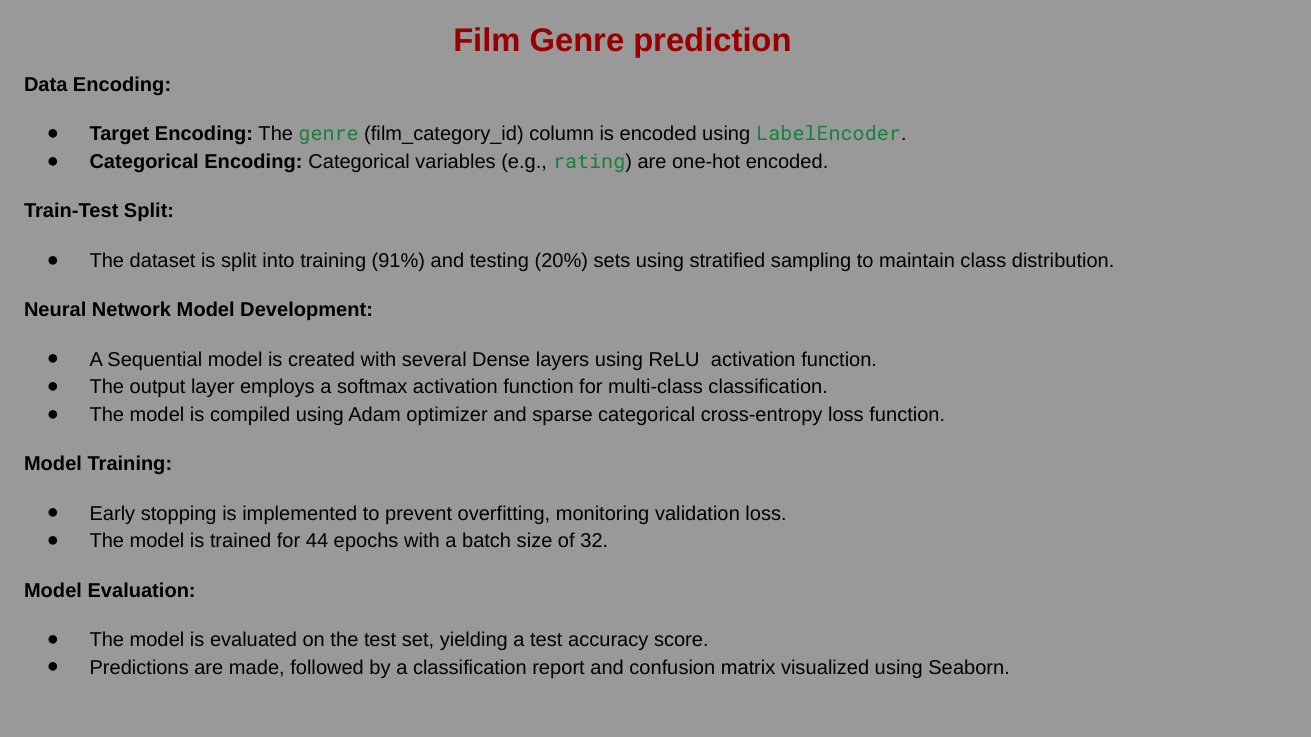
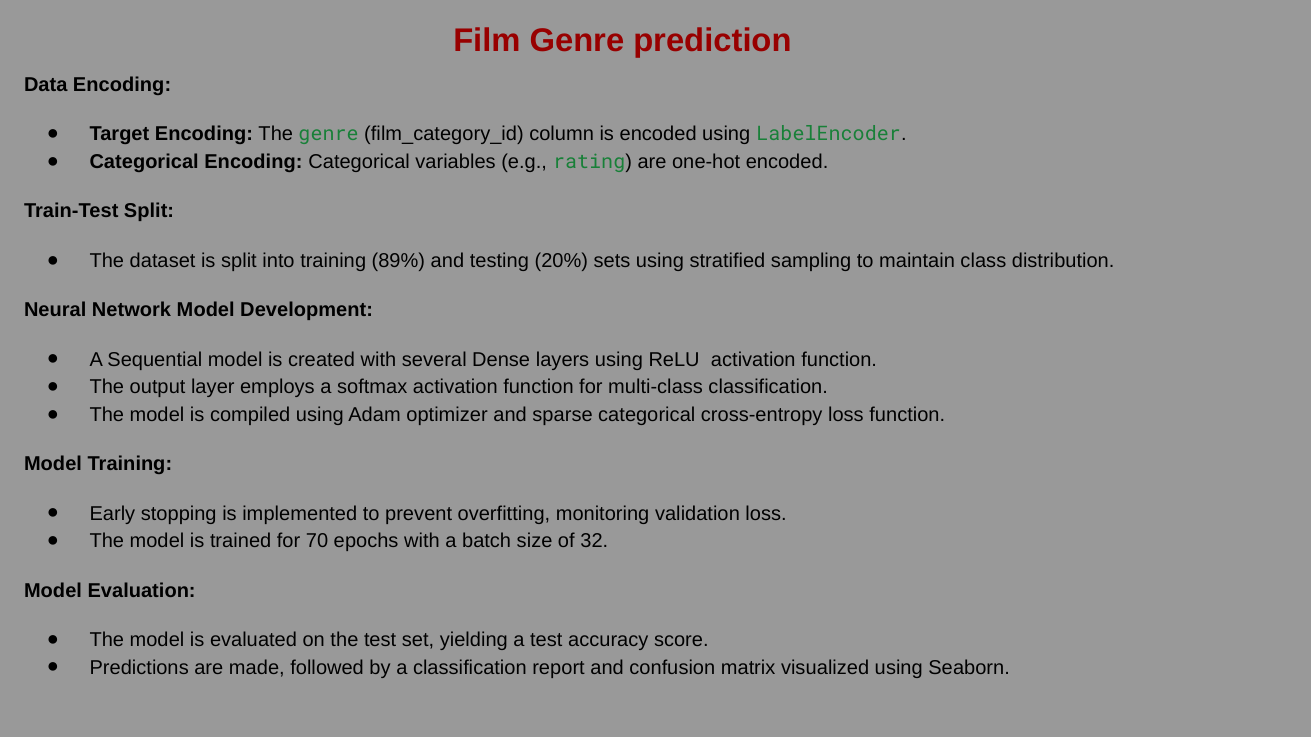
91%: 91% -> 89% (398, 261)
44: 44 -> 70 (317, 541)
